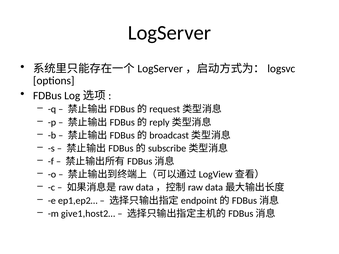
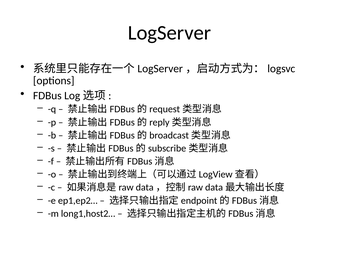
give1,host2…: give1,host2… -> long1,host2… (88, 214)
